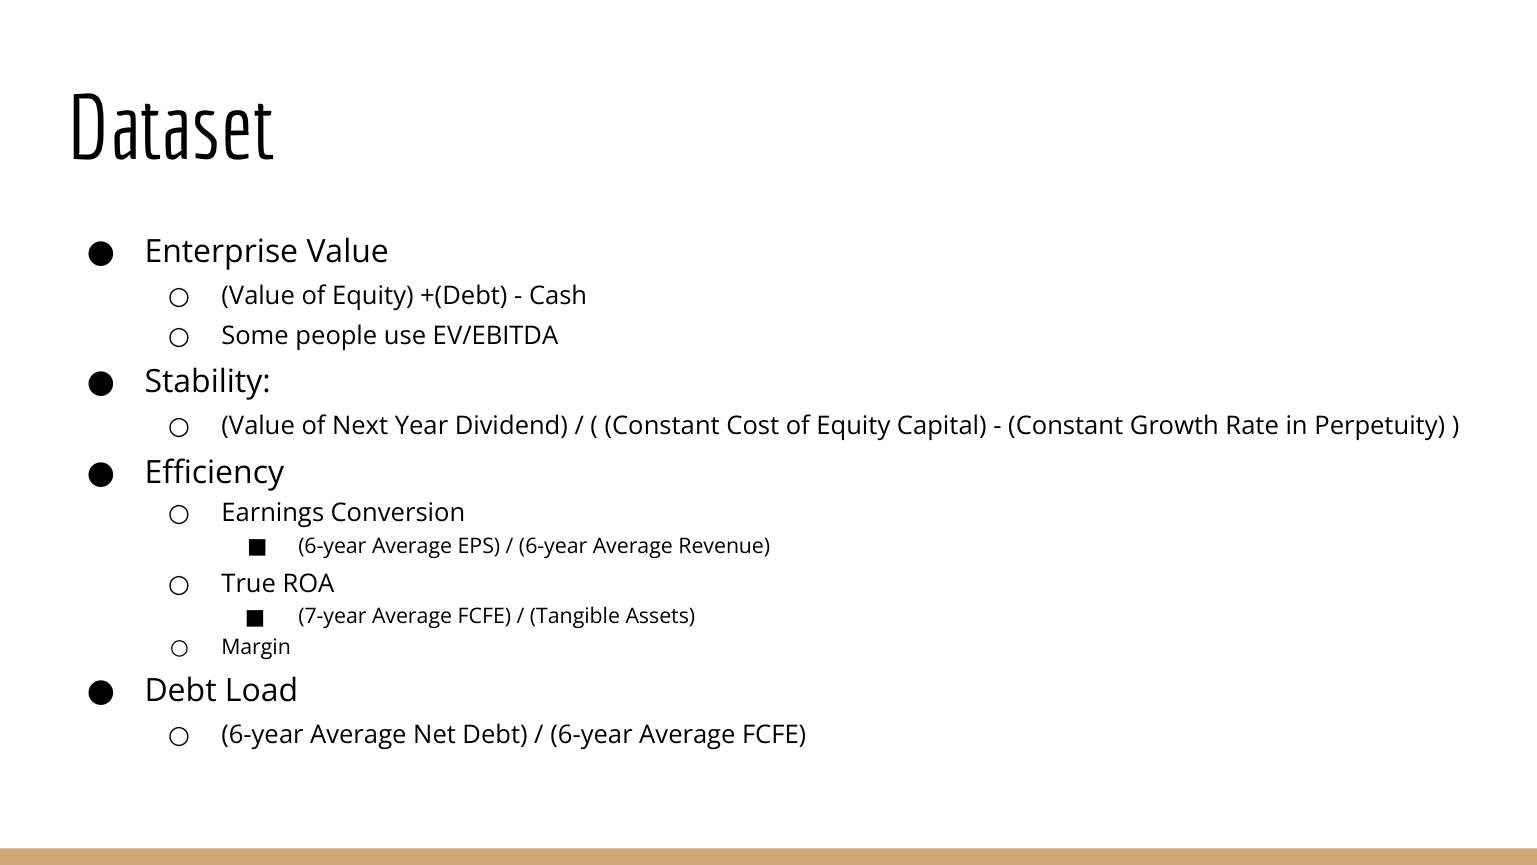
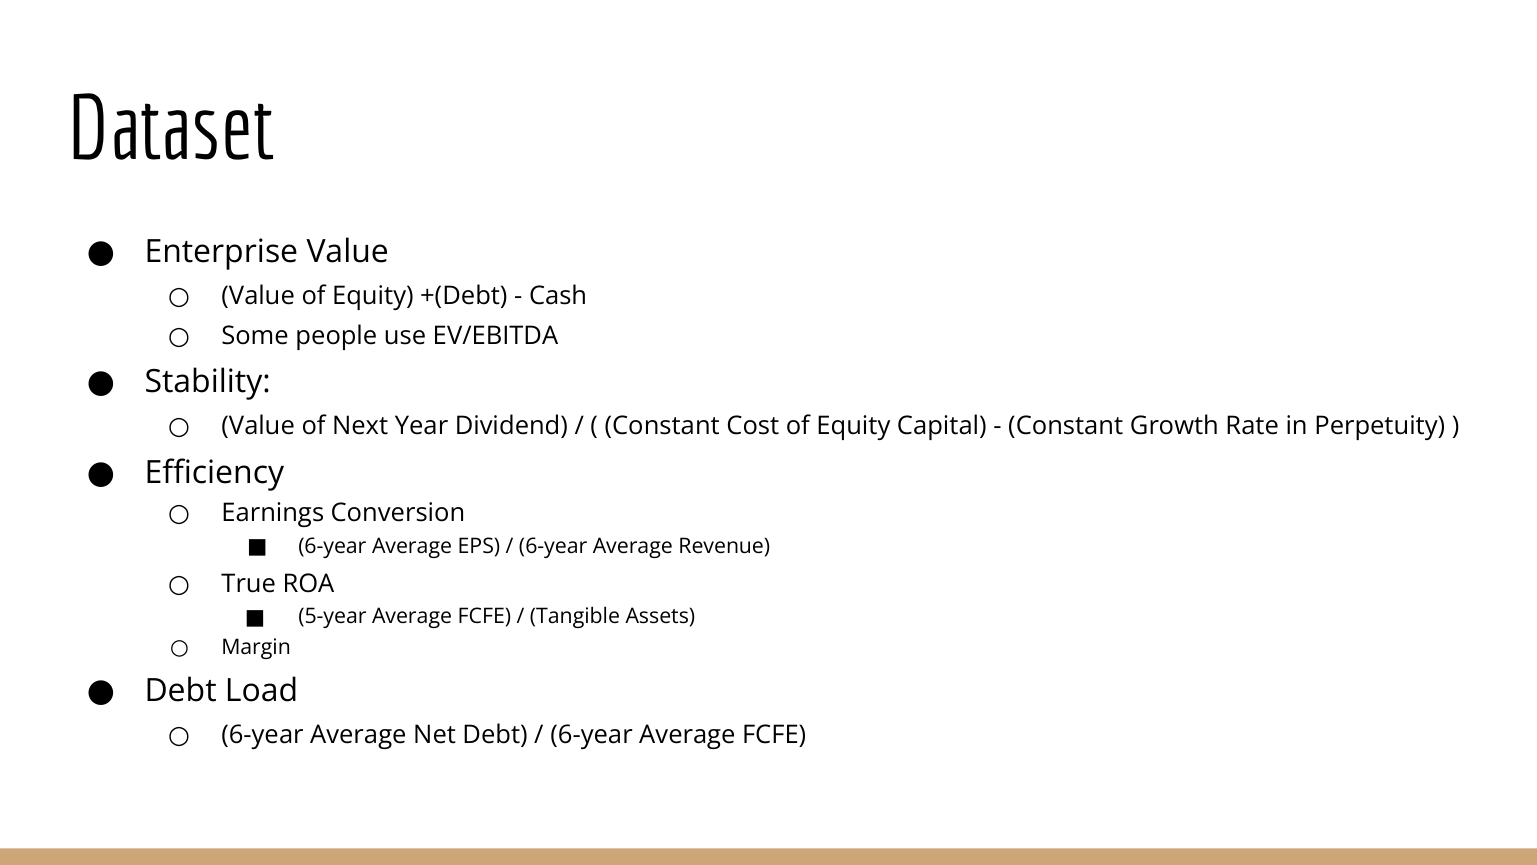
7-year: 7-year -> 5-year (332, 617)
